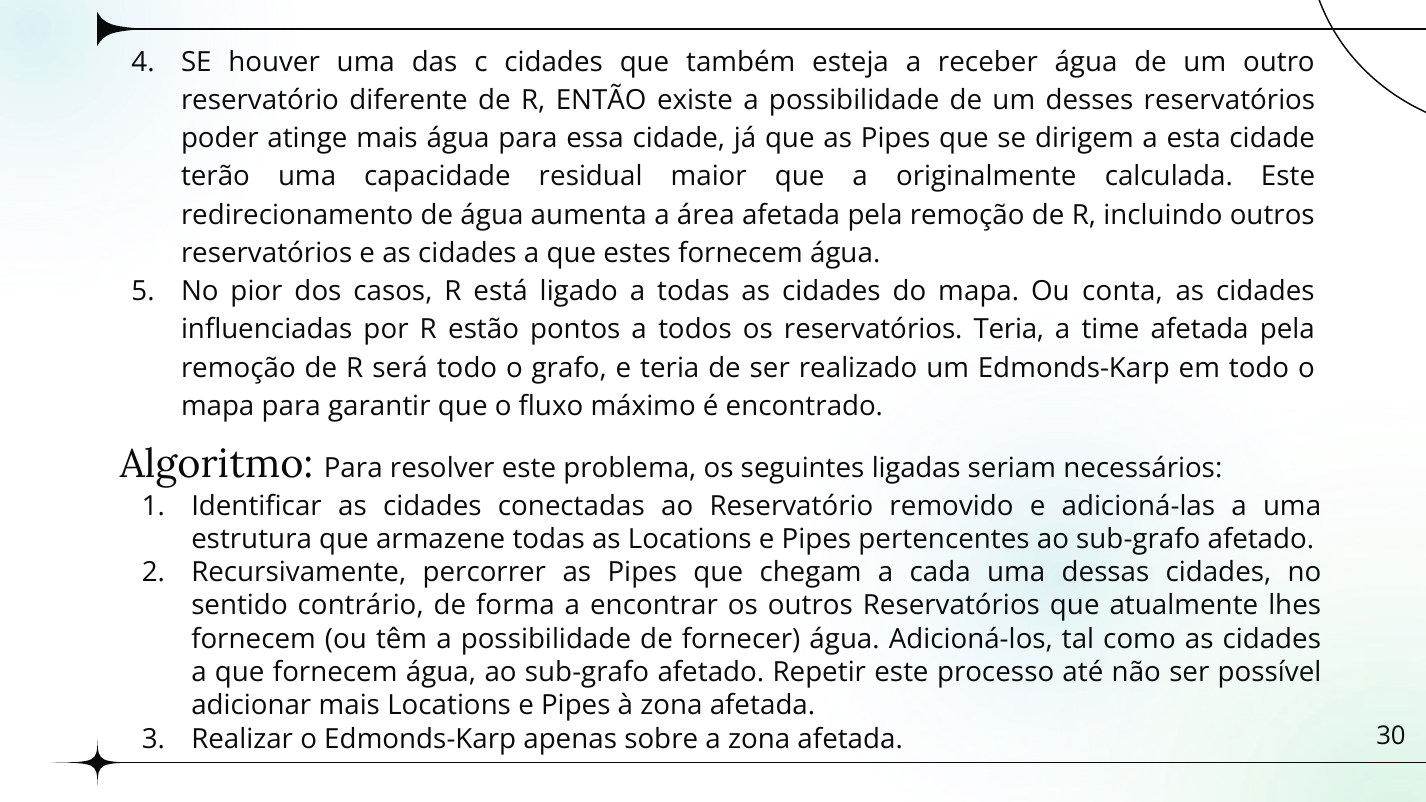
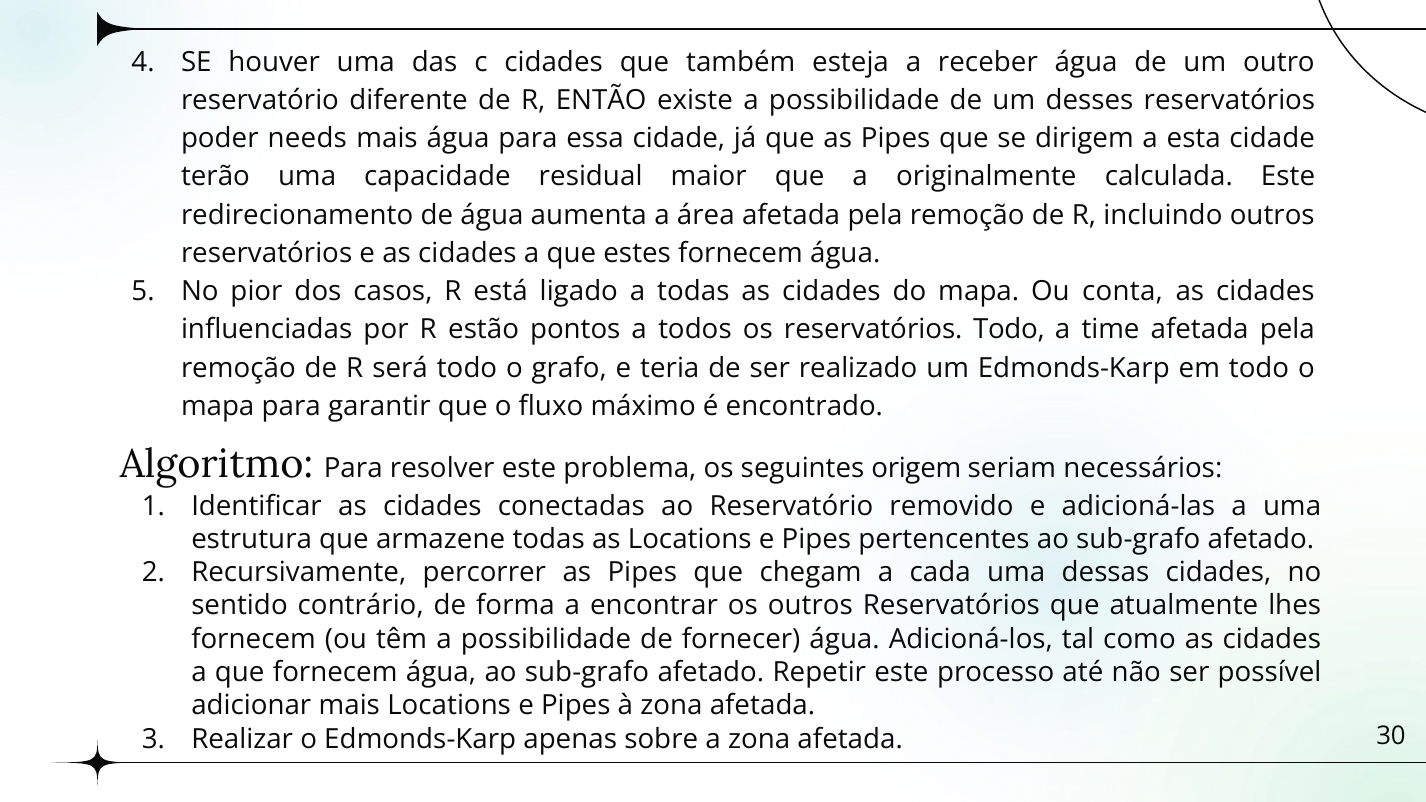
atinge: atinge -> needs (307, 139)
reservatórios Teria: Teria -> Todo (1009, 330)
ligadas: ligadas -> origem (916, 468)
